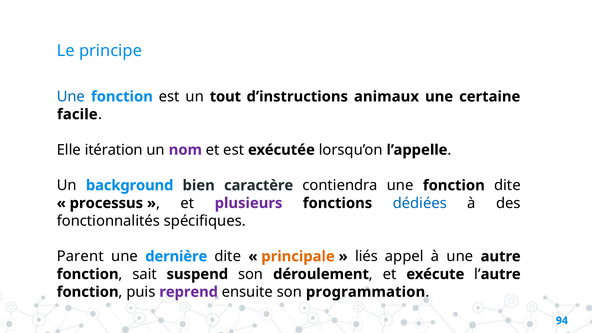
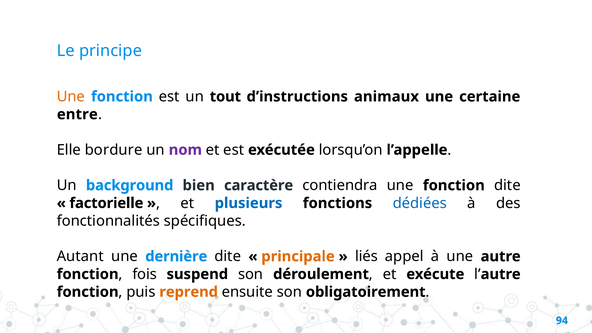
Une colour: blue -> orange (71, 97)
facile: facile -> entre (77, 114)
itération: itération -> bordure (114, 150)
processus: processus -> factorielle (106, 203)
plusieurs colour: purple -> blue (249, 203)
Parent: Parent -> Autant (80, 256)
sait: sait -> fois (145, 274)
reprend colour: purple -> orange (189, 292)
programmation: programmation -> obligatoirement (366, 292)
